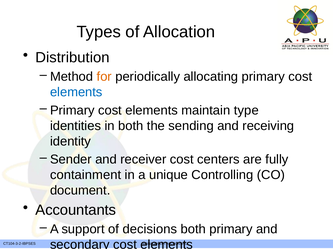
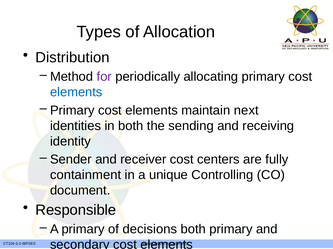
for colour: orange -> purple (104, 77)
type: type -> next (246, 111)
Accountants: Accountants -> Responsible (76, 211)
A support: support -> primary (83, 230)
